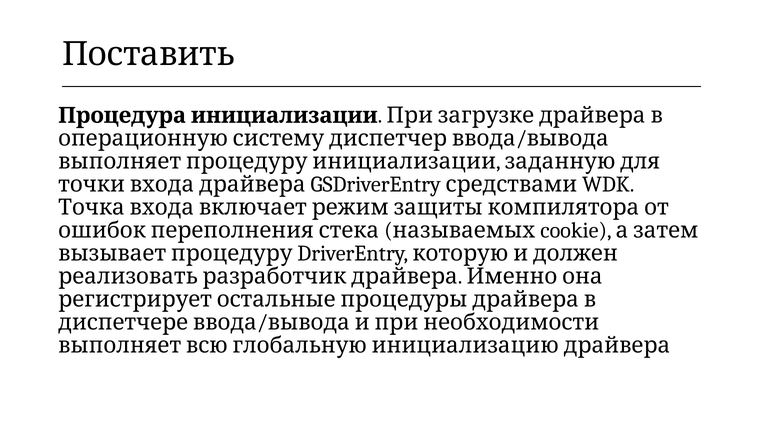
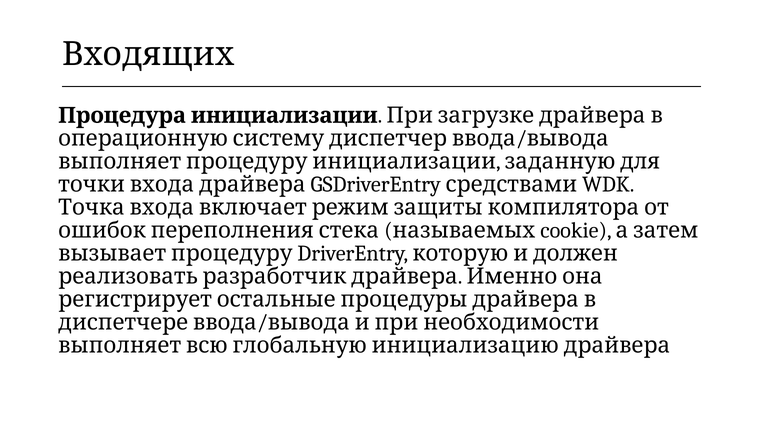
Поставить: Поставить -> Входящих (148, 54)
